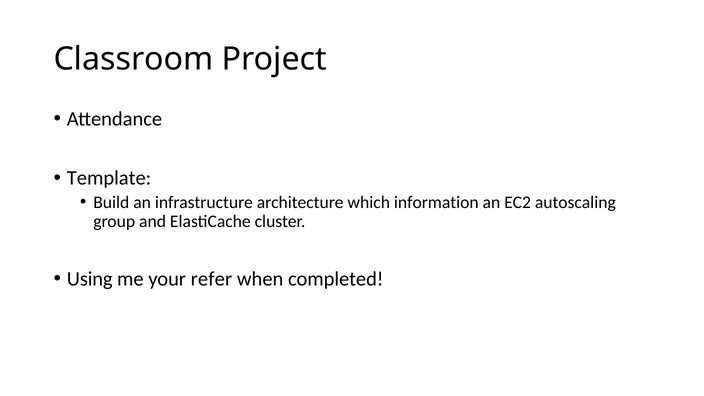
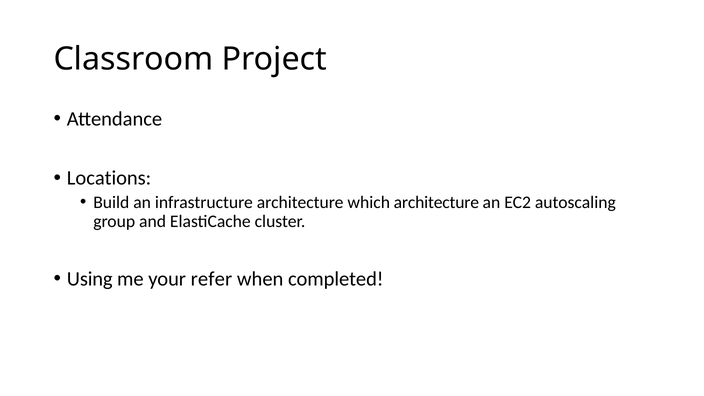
Template: Template -> Locations (109, 178)
which information: information -> architecture (436, 202)
